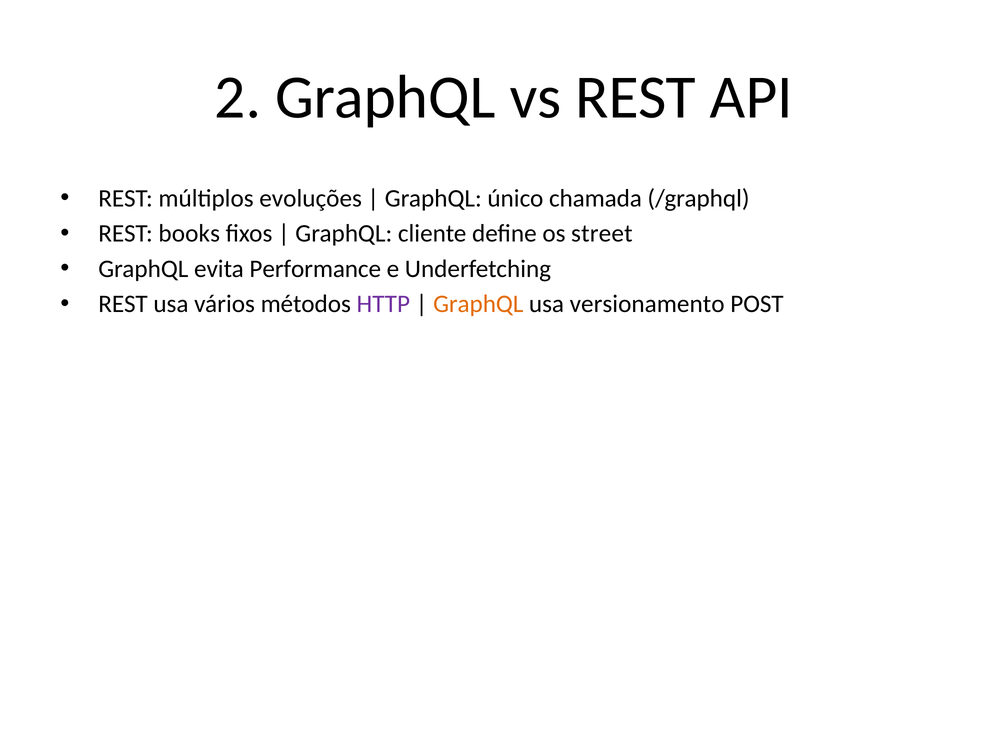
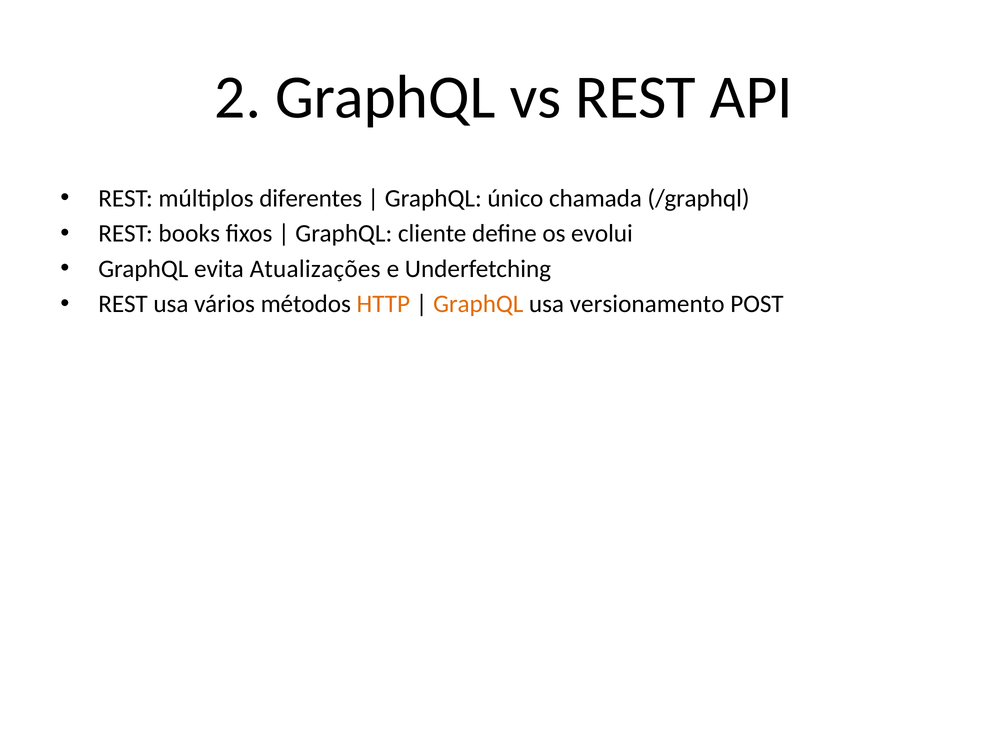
evoluções: evoluções -> diferentes (311, 198)
street: street -> evolui (602, 234)
Performance: Performance -> Atualizações (315, 269)
HTTP colour: purple -> orange (383, 304)
